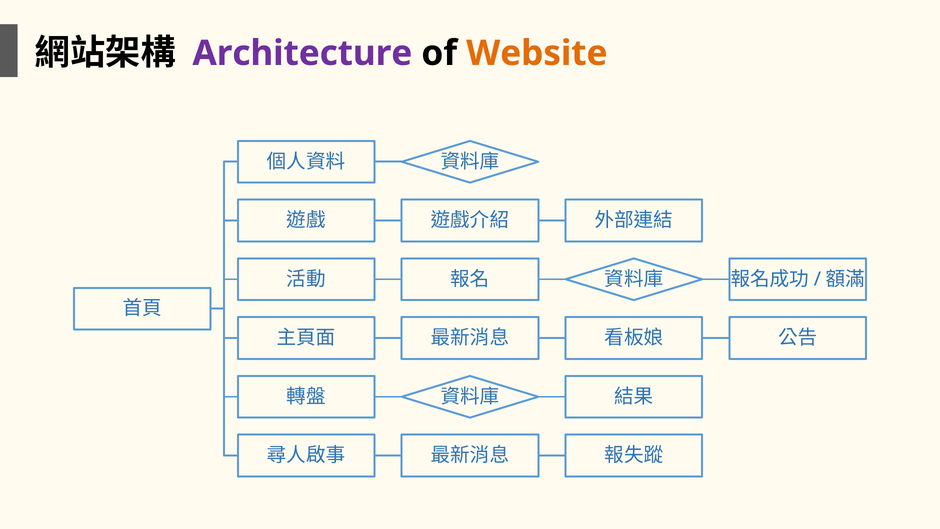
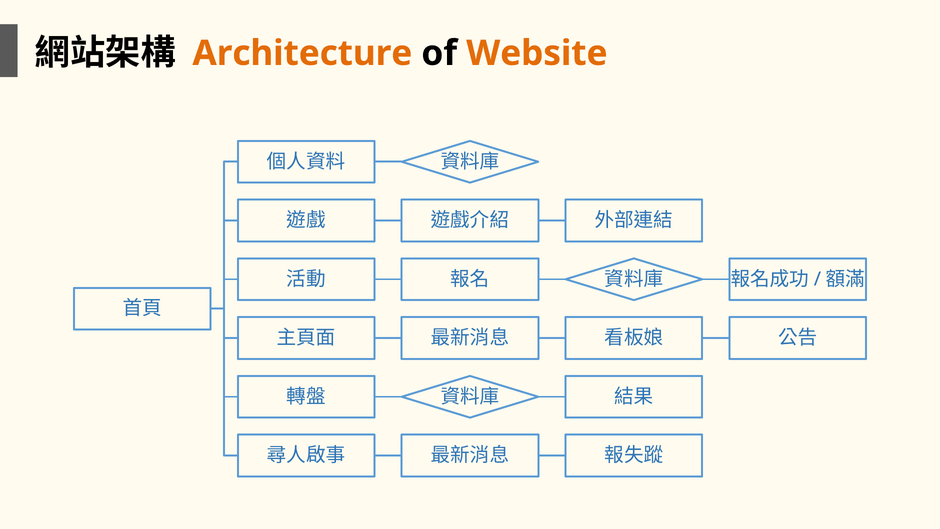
Architecture colour: purple -> orange (302, 53)
